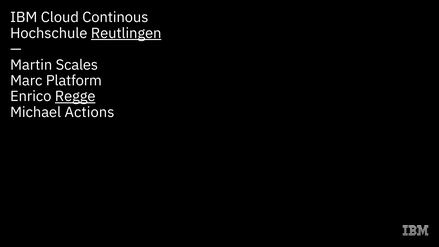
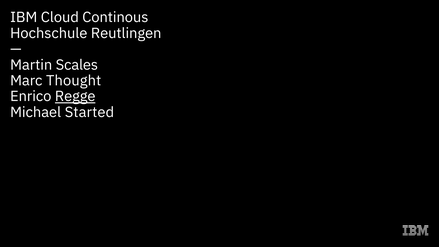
Reutlingen underline: present -> none (126, 33)
Platform: Platform -> Thought (74, 81)
Actions: Actions -> Started (89, 112)
